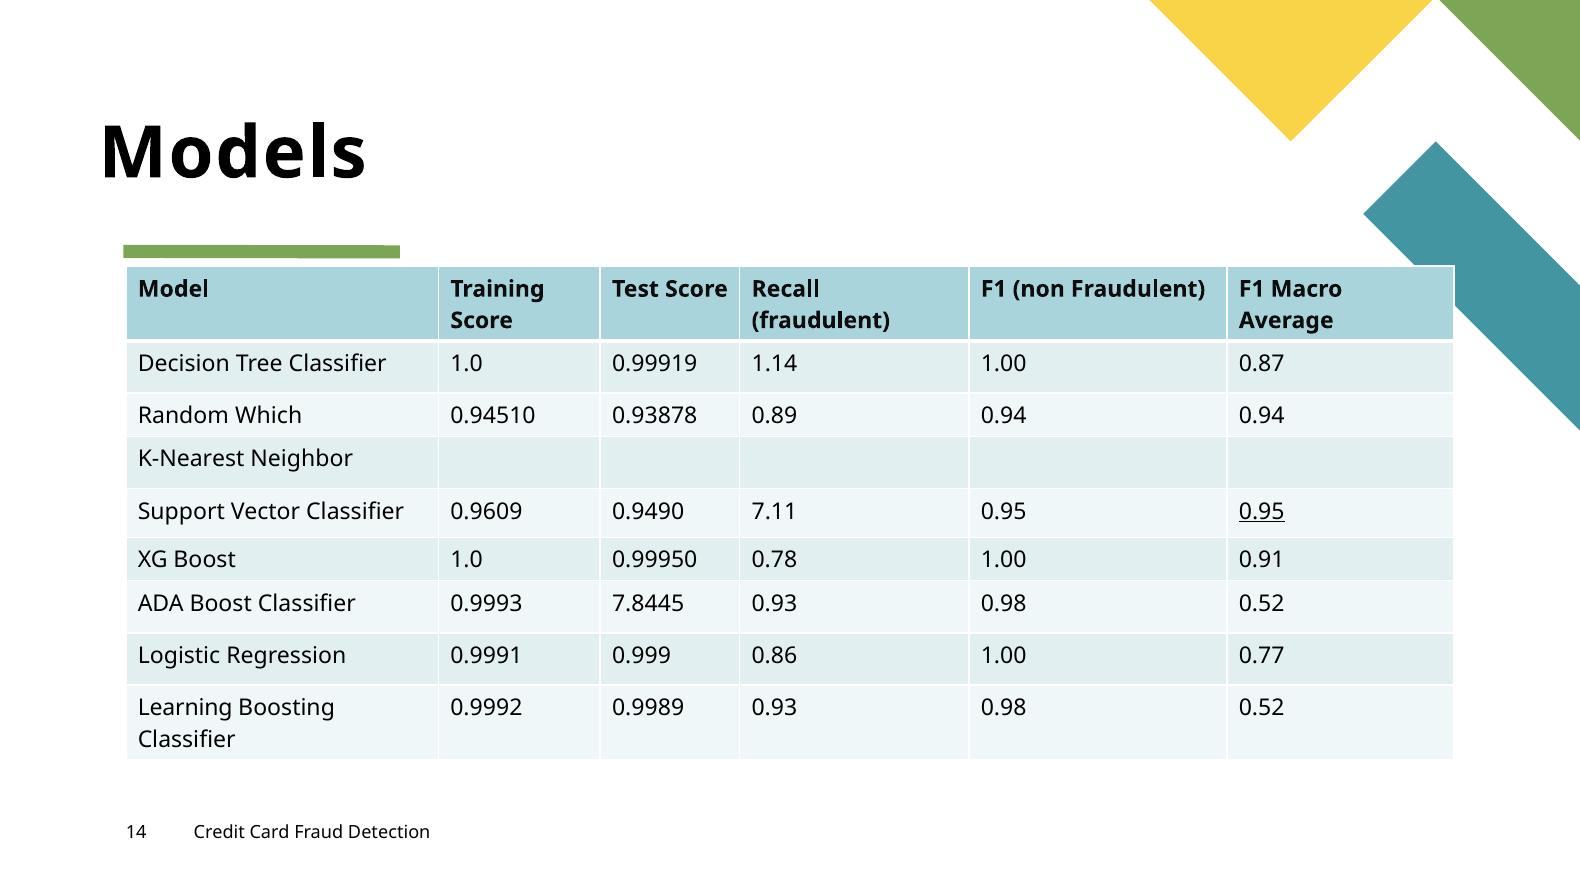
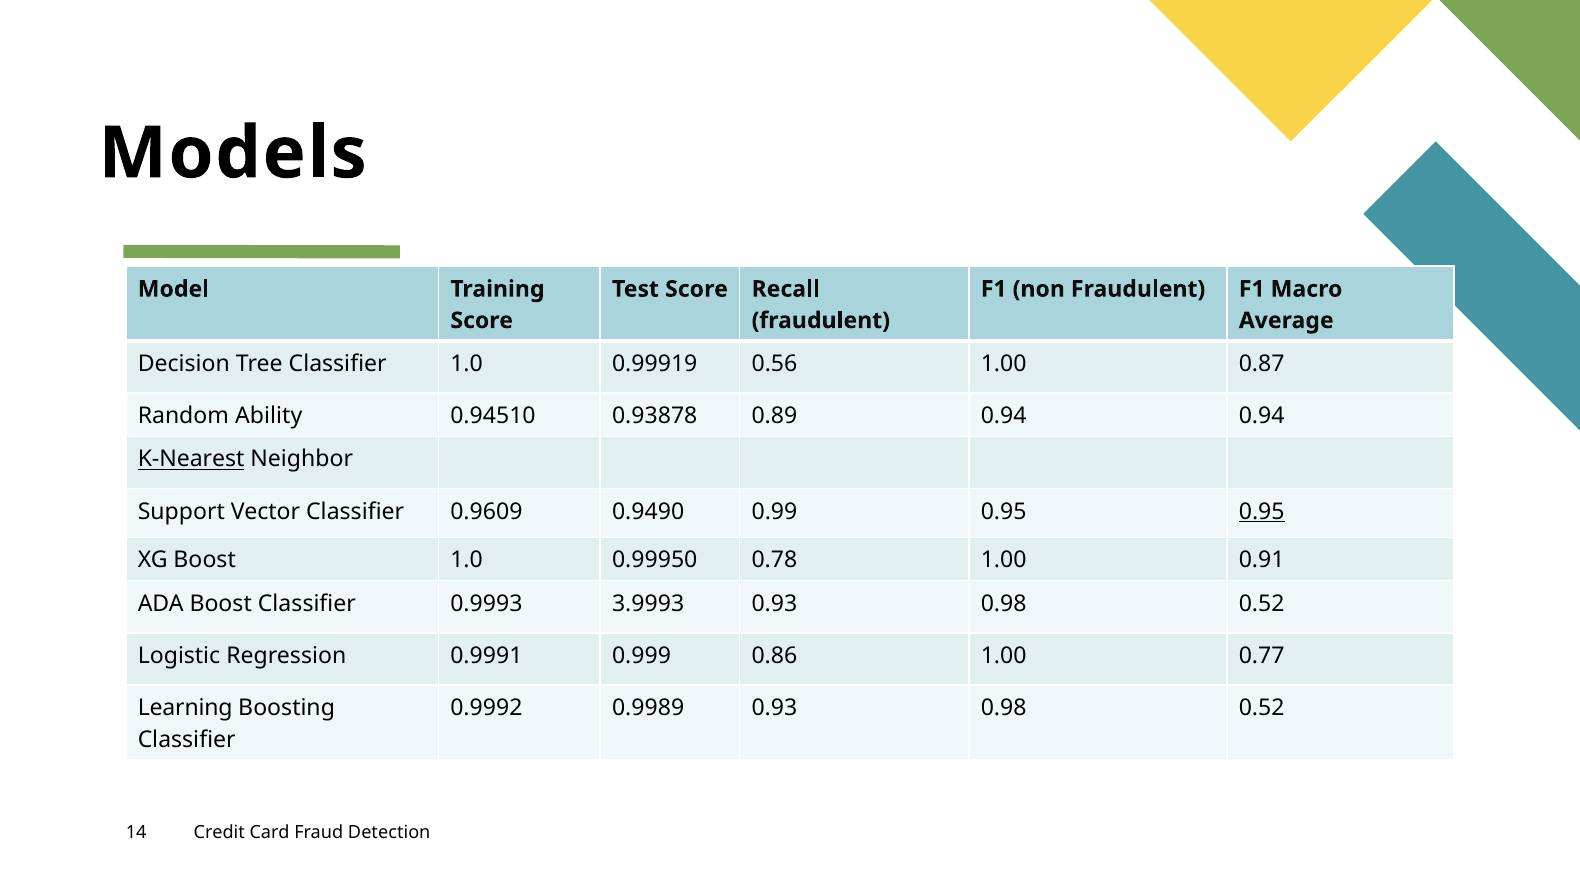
1.14: 1.14 -> 0.56 (774, 364)
Which: Which -> Ability (269, 416)
K-Nearest underline: none -> present (191, 459)
7.11: 7.11 -> 0.99 (774, 511)
7.8445: 7.8445 -> 3.9993 (648, 604)
